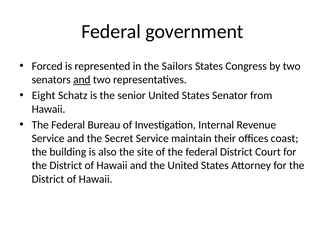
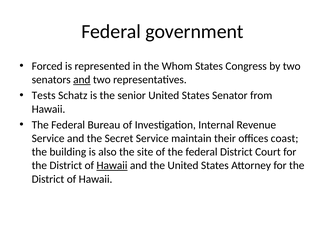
Sailors: Sailors -> Whom (177, 66)
Eight: Eight -> Tests (44, 95)
Hawaii underline: none -> present (112, 165)
